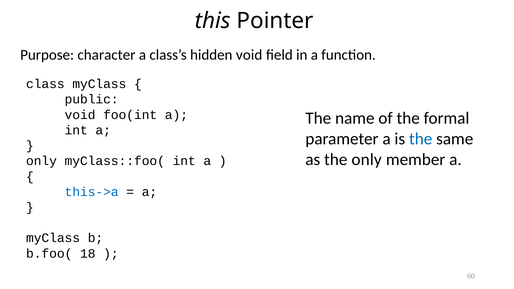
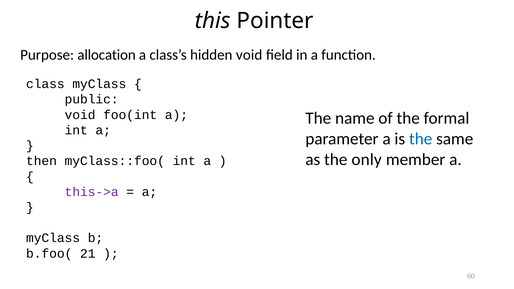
character: character -> allocation (107, 55)
only: only -> then (41, 161)
this->a colour: blue -> purple (92, 192)
18: 18 -> 21 (88, 254)
